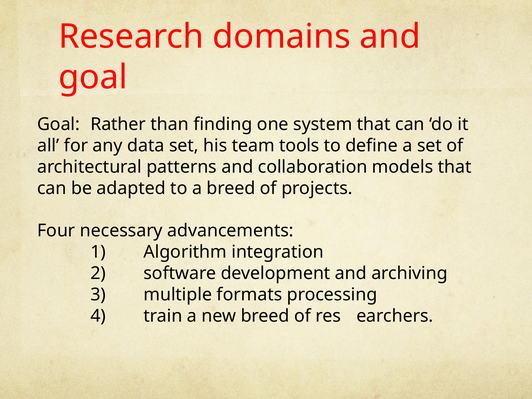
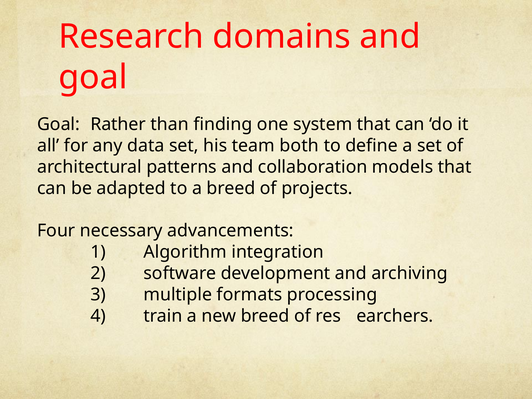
tools: tools -> both (299, 146)
